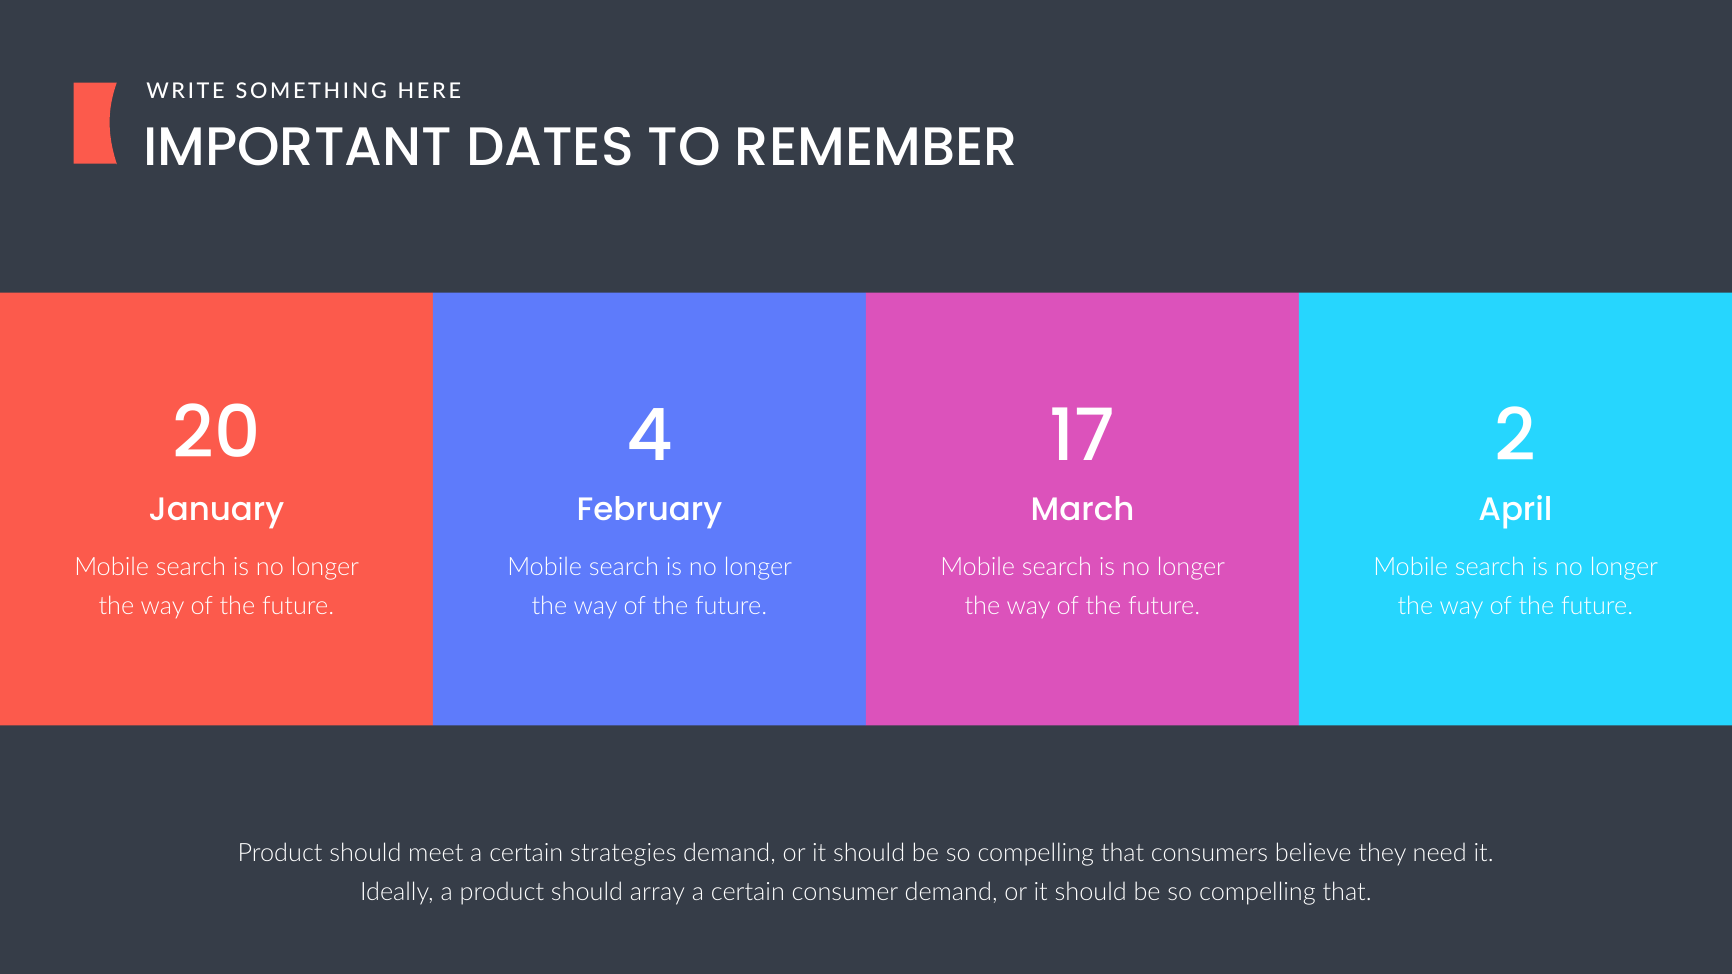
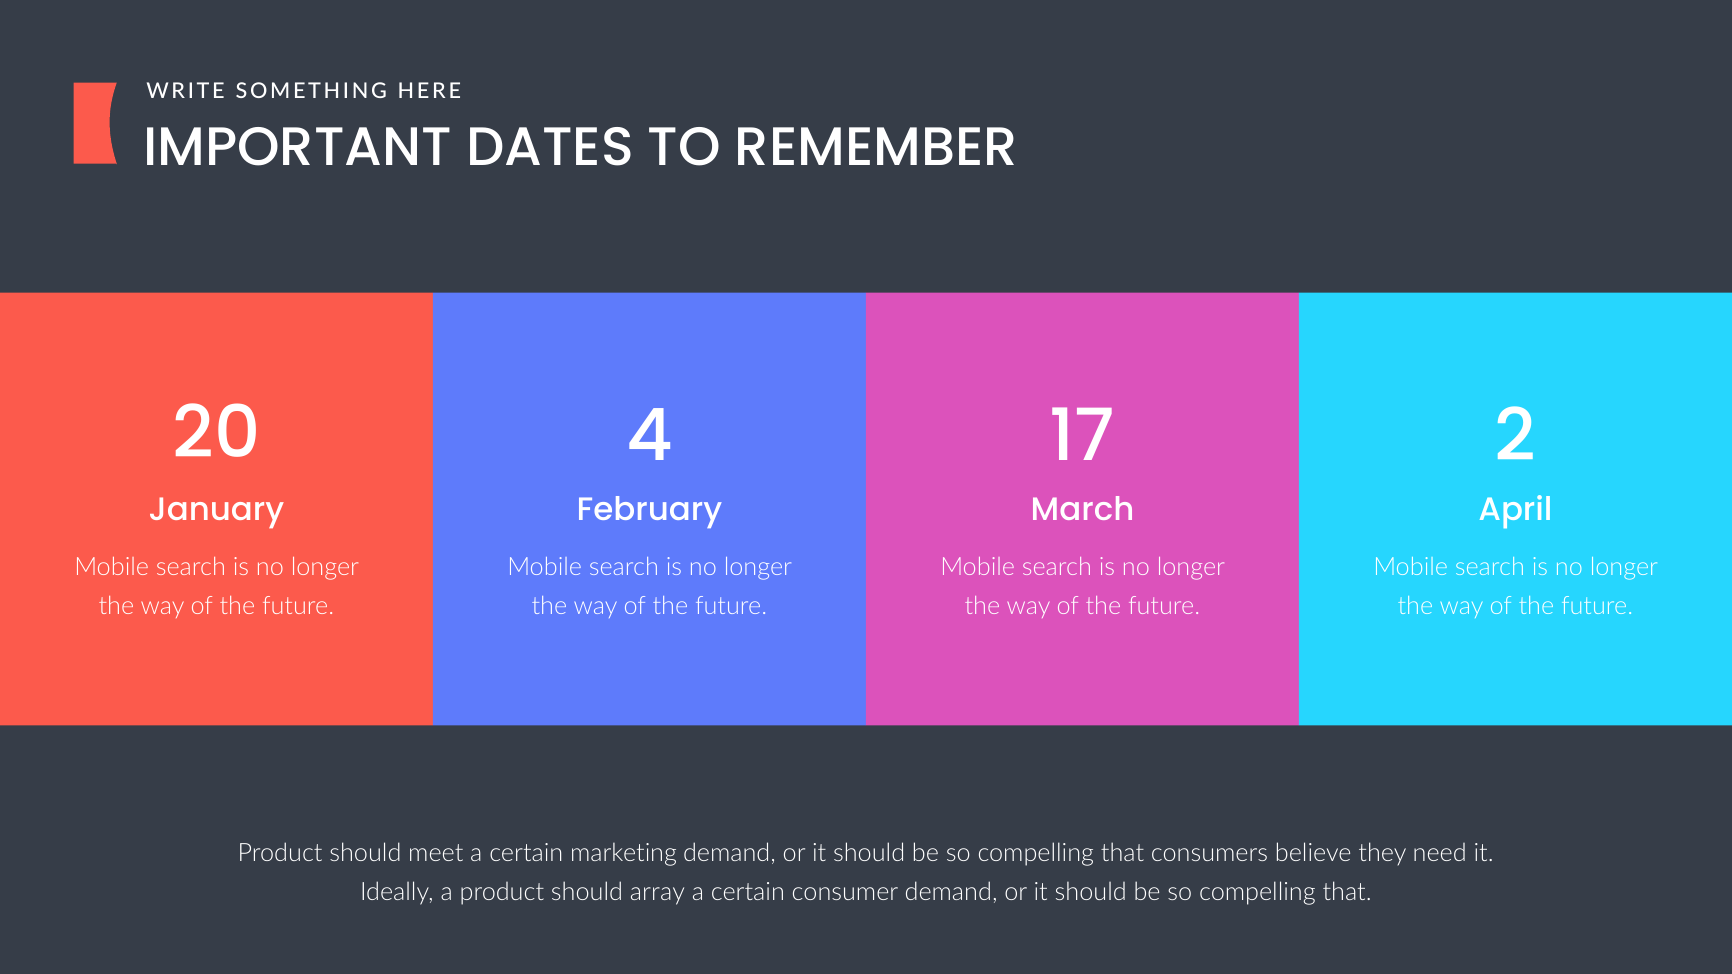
strategies: strategies -> marketing (624, 854)
